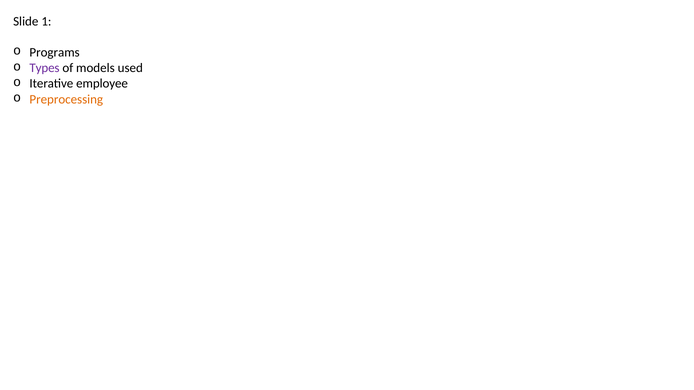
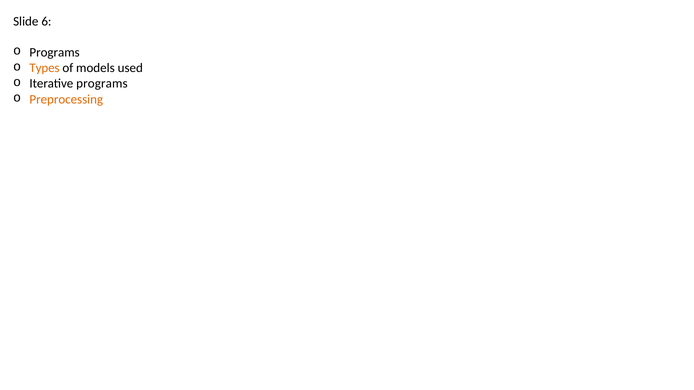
1: 1 -> 6 (46, 21)
Types colour: purple -> orange (45, 68)
Iterative employee: employee -> programs (102, 84)
